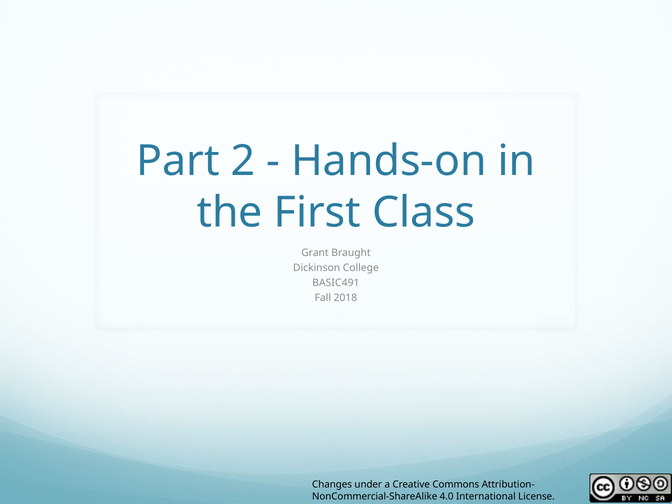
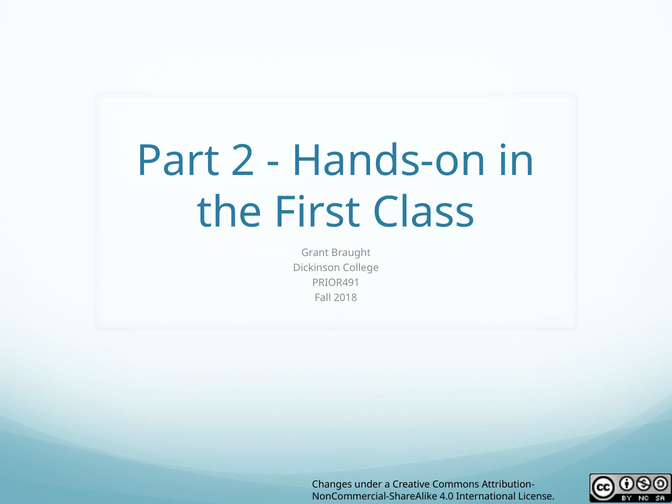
BASIC491: BASIC491 -> PRIOR491 (336, 283)
